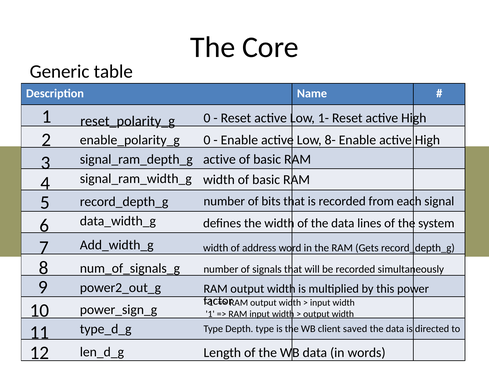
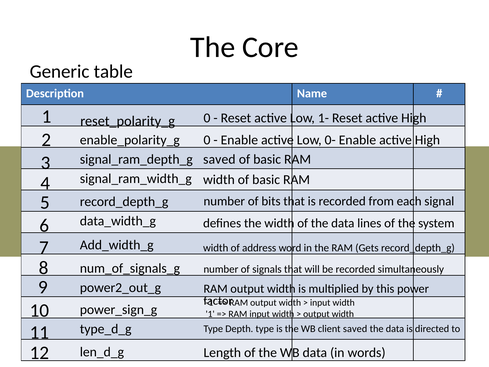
8-: 8- -> 0- (330, 140)
active: active -> saved (219, 159)
